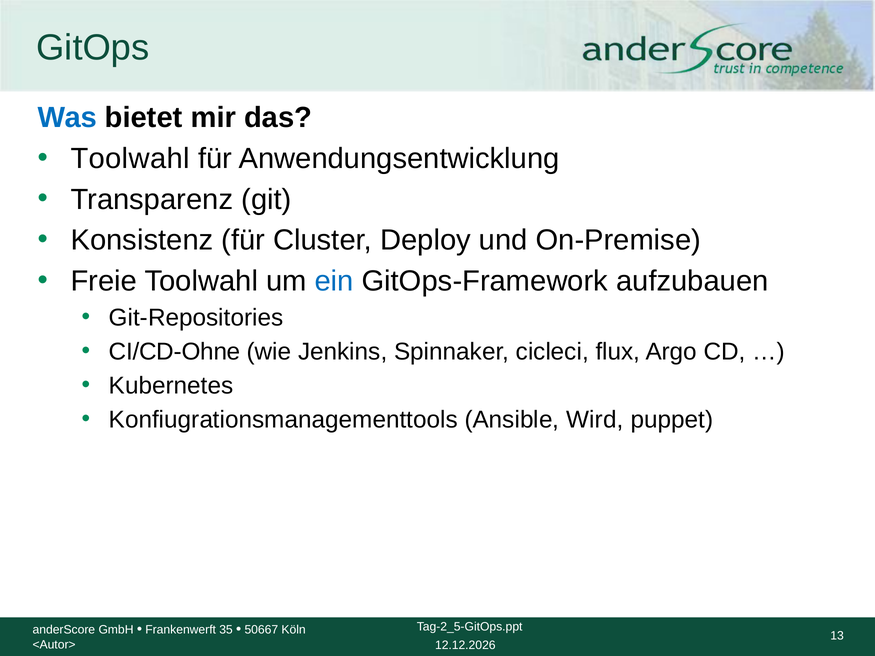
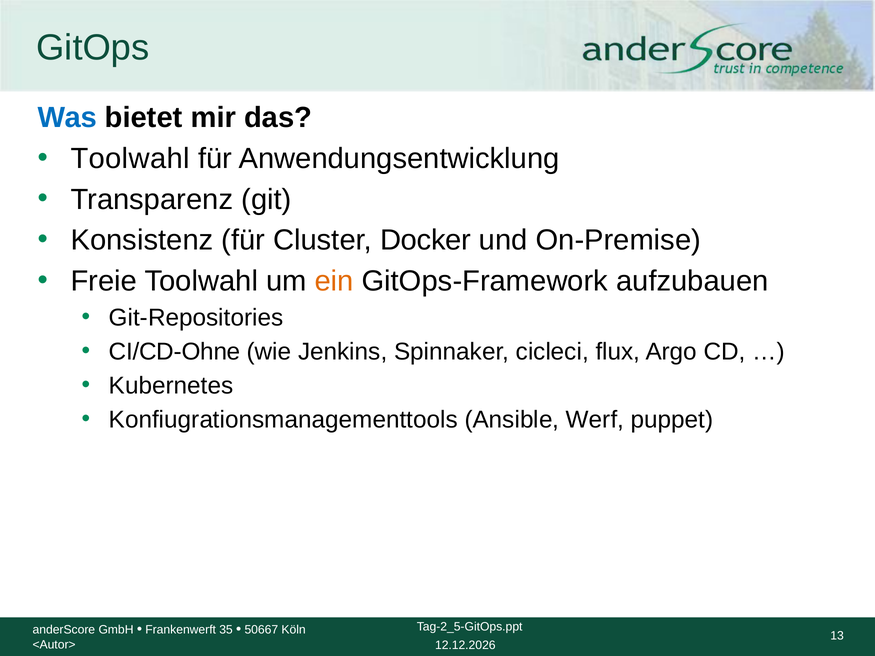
Deploy: Deploy -> Docker (426, 240)
ein colour: blue -> orange (334, 281)
Wird: Wird -> Werf (595, 420)
